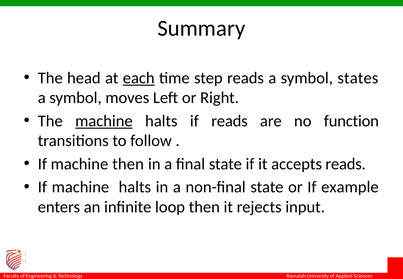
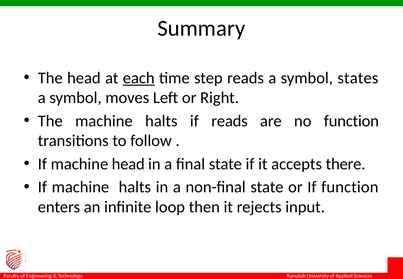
machine underline: present -> none (104, 121)
machine then: then -> head (128, 164)
accepts reads: reads -> there (346, 164)
If example: example -> function (350, 187)
